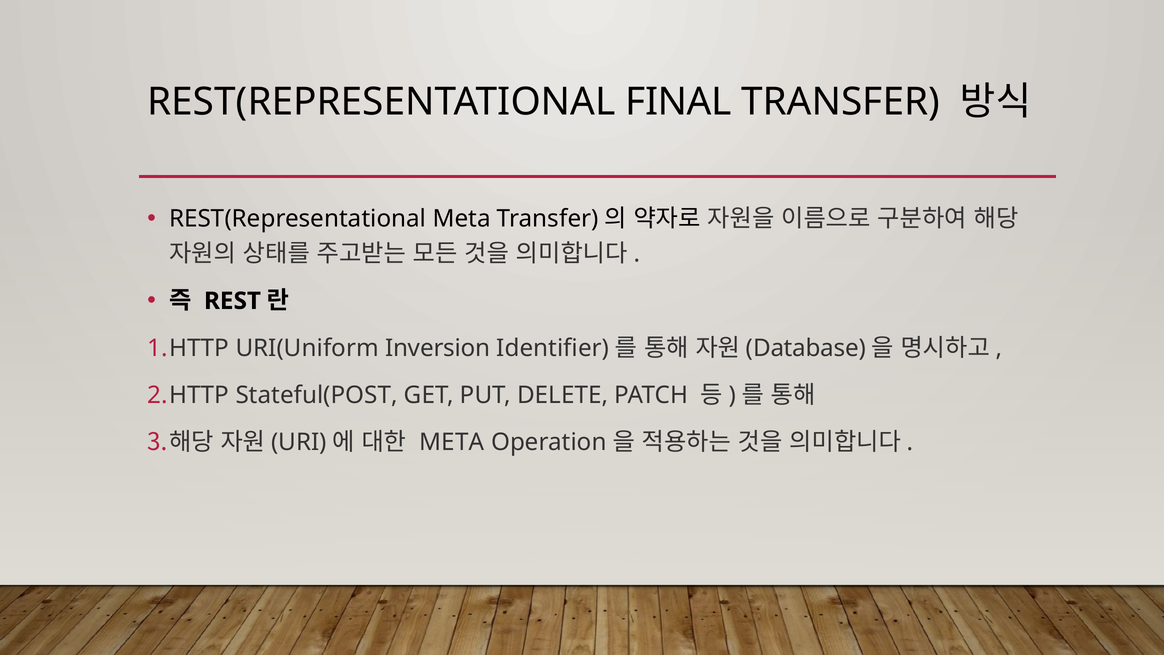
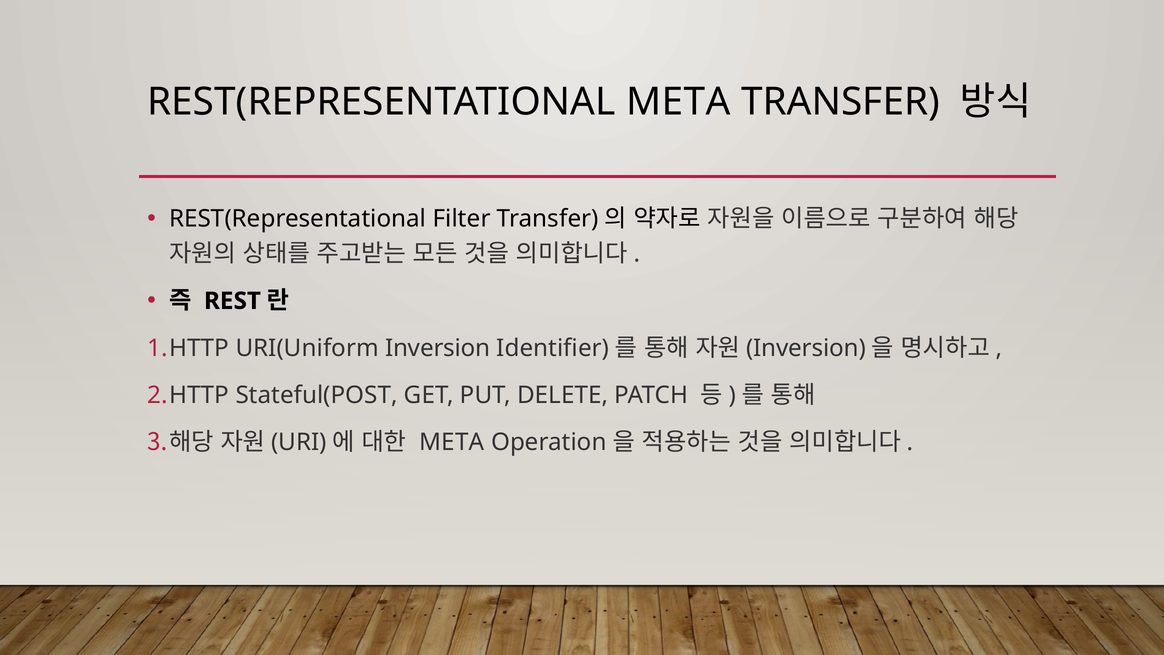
REST(REPRESENTATIONAL FINAL: FINAL -> META (678, 102)
REST(Representational Meta: Meta -> Filter (462, 219)
Database: Database -> Inversion (806, 348)
